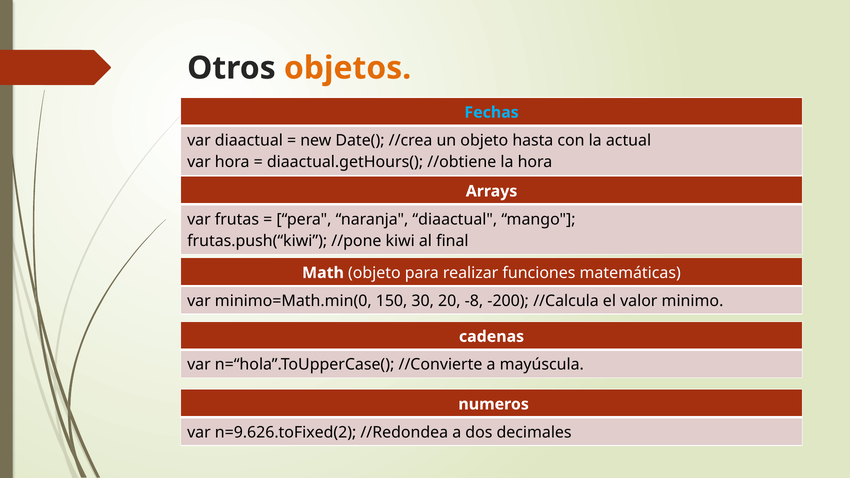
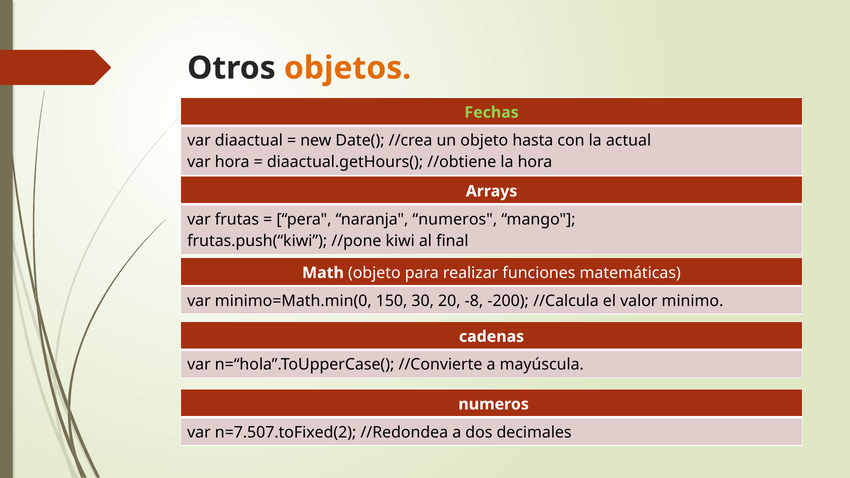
Fechas colour: light blue -> light green (492, 113)
naranja diaactual: diaactual -> numeros (455, 219)
n=9.626.toFixed(2: n=9.626.toFixed(2 -> n=7.507.toFixed(2 (286, 432)
